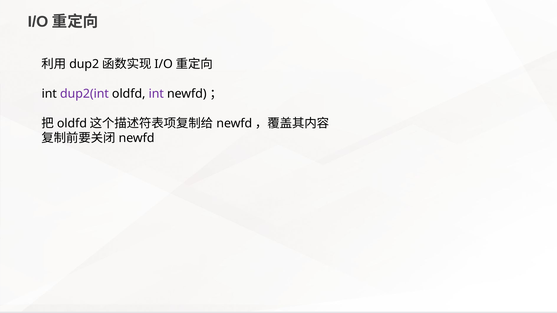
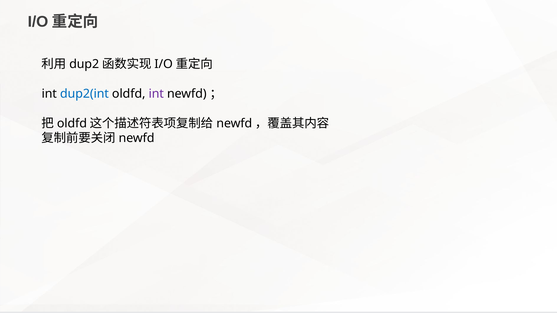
dup2(int colour: purple -> blue (84, 94)
